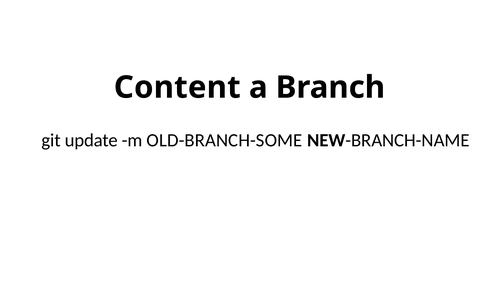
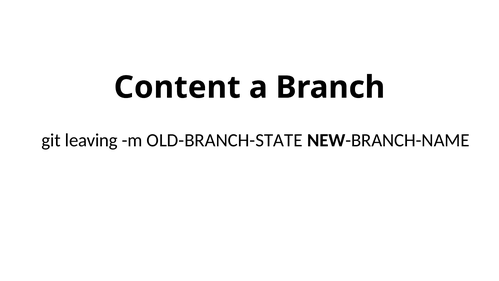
update: update -> leaving (91, 140)
OLD-BRANCH-SOME: OLD-BRANCH-SOME -> OLD-BRANCH-STATE (225, 140)
